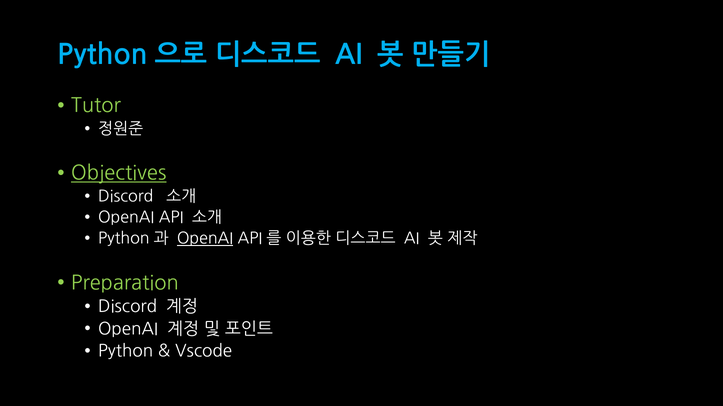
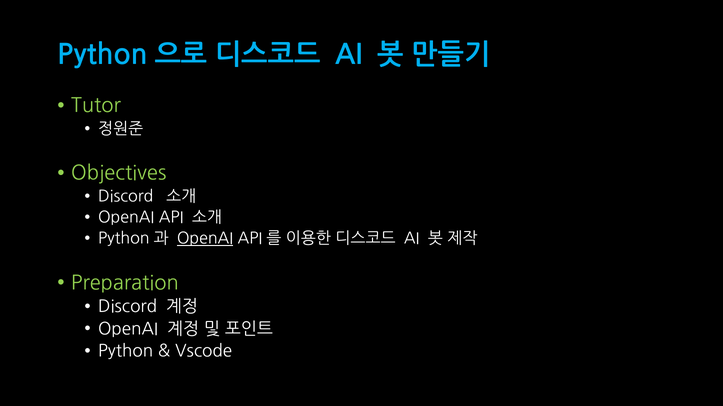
Objectives underline: present -> none (119, 174)
